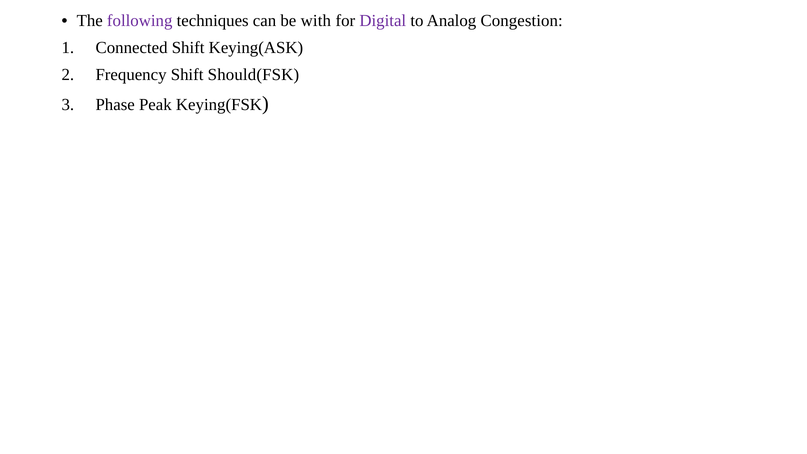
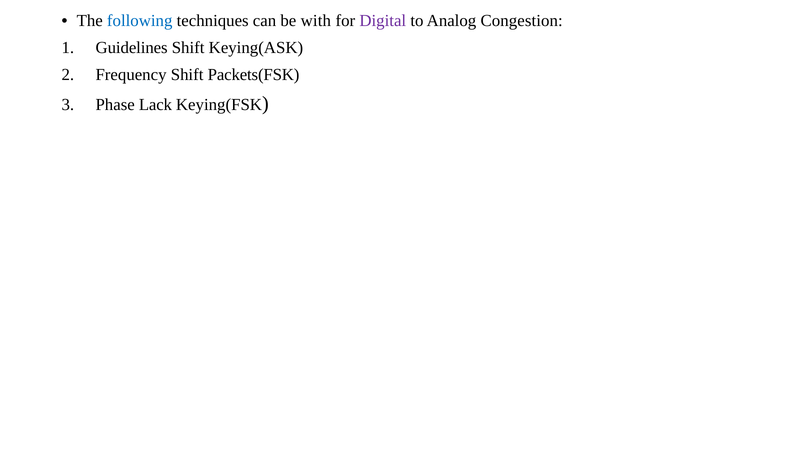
following colour: purple -> blue (140, 21)
Connected: Connected -> Guidelines (132, 47)
Should(FSK: Should(FSK -> Packets(FSK (254, 75)
Peak: Peak -> Lack (155, 105)
